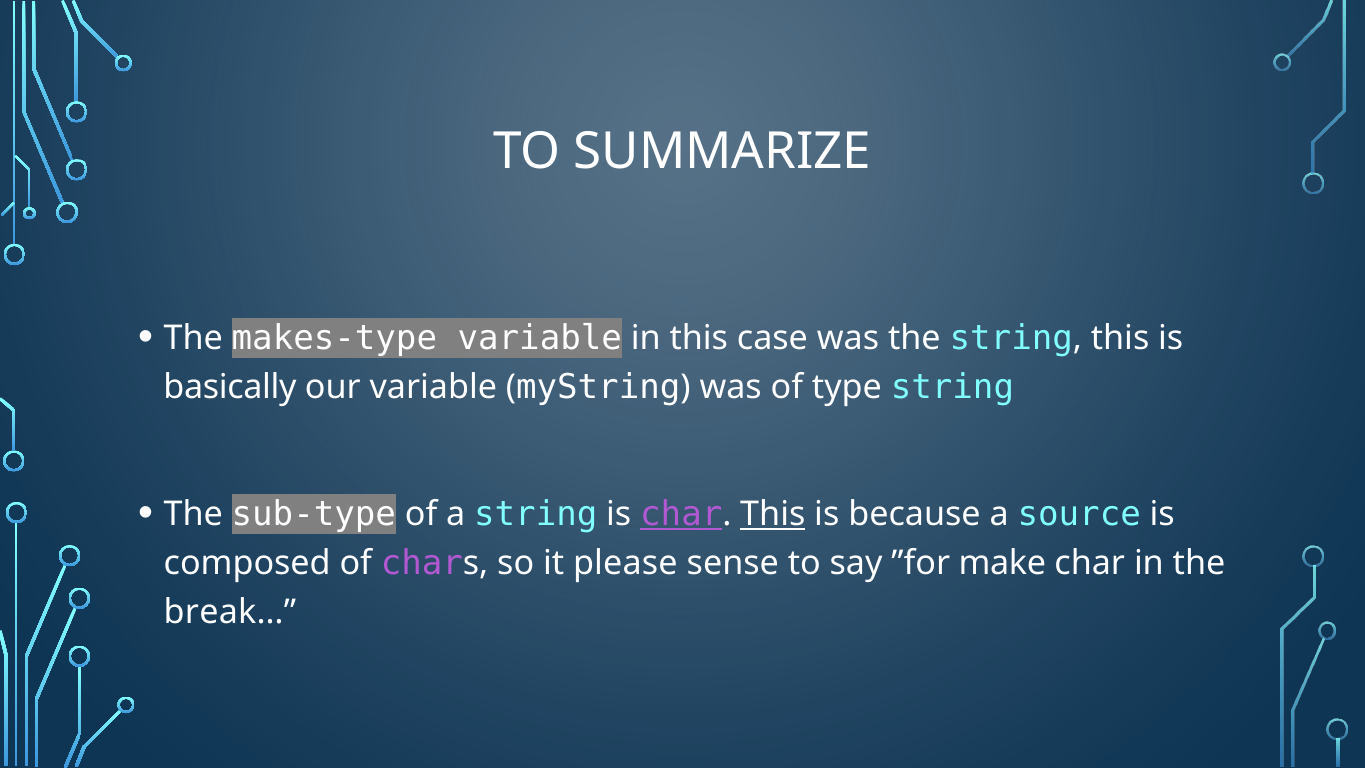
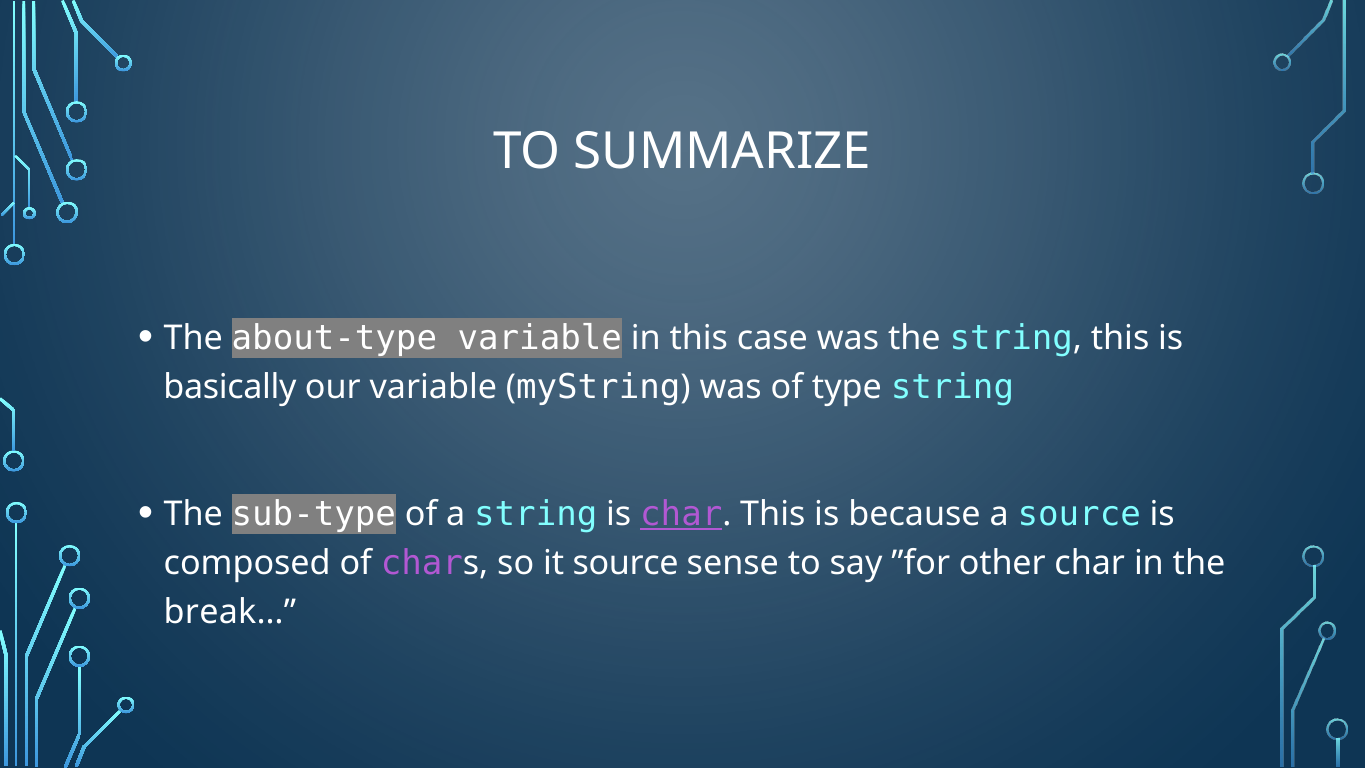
makes-type: makes-type -> about-type (334, 338)
This underline: present -> none (773, 514)
it please: please -> source (626, 563)
make: make -> other (1002, 563)
